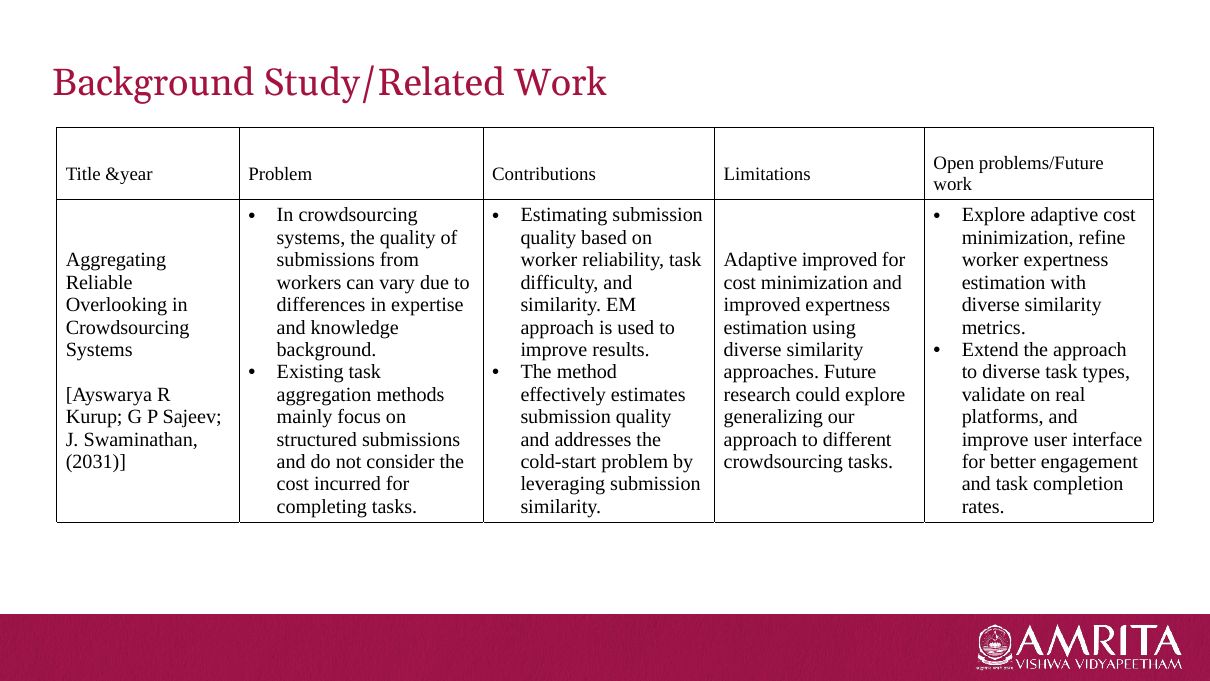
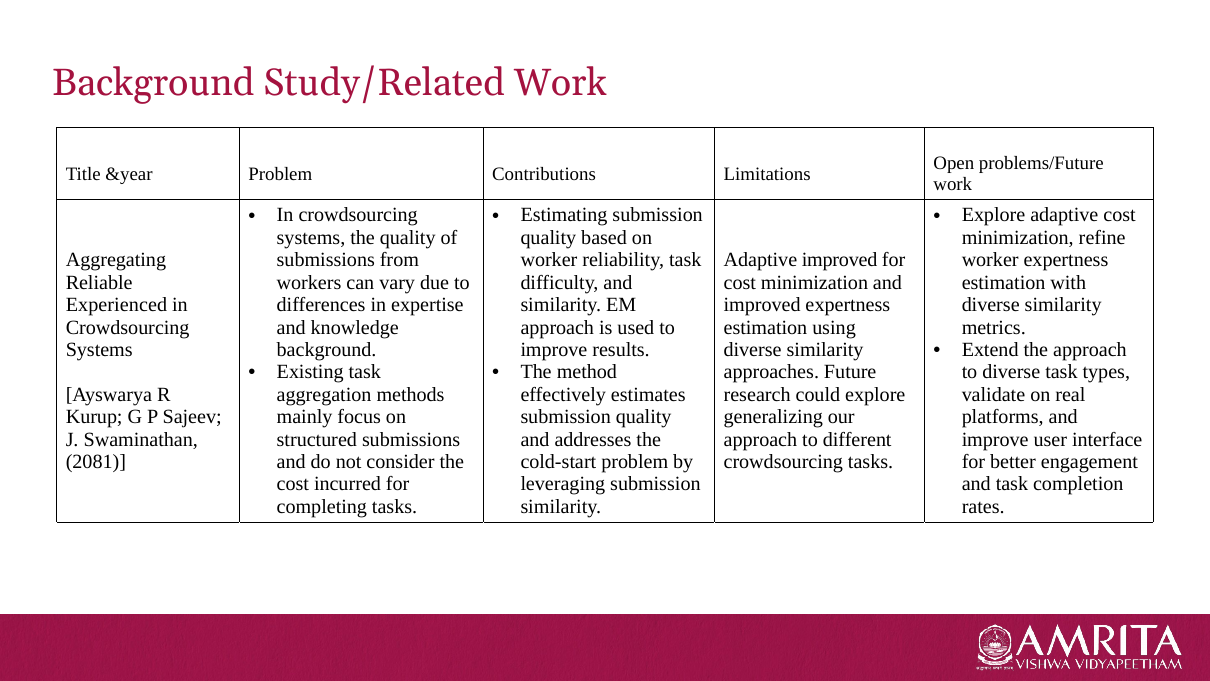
Overlooking: Overlooking -> Experienced (116, 305)
2031: 2031 -> 2081 (96, 462)
